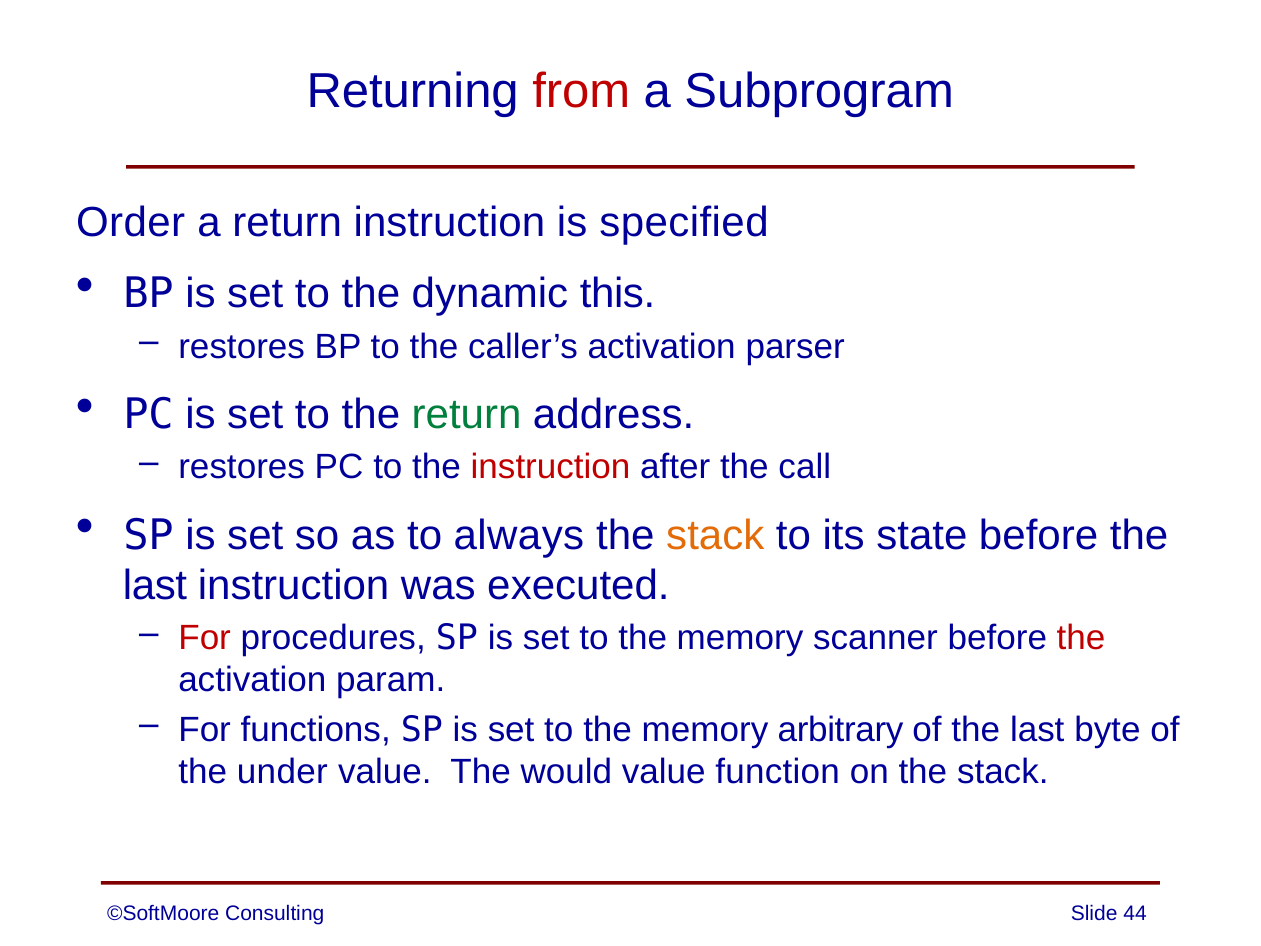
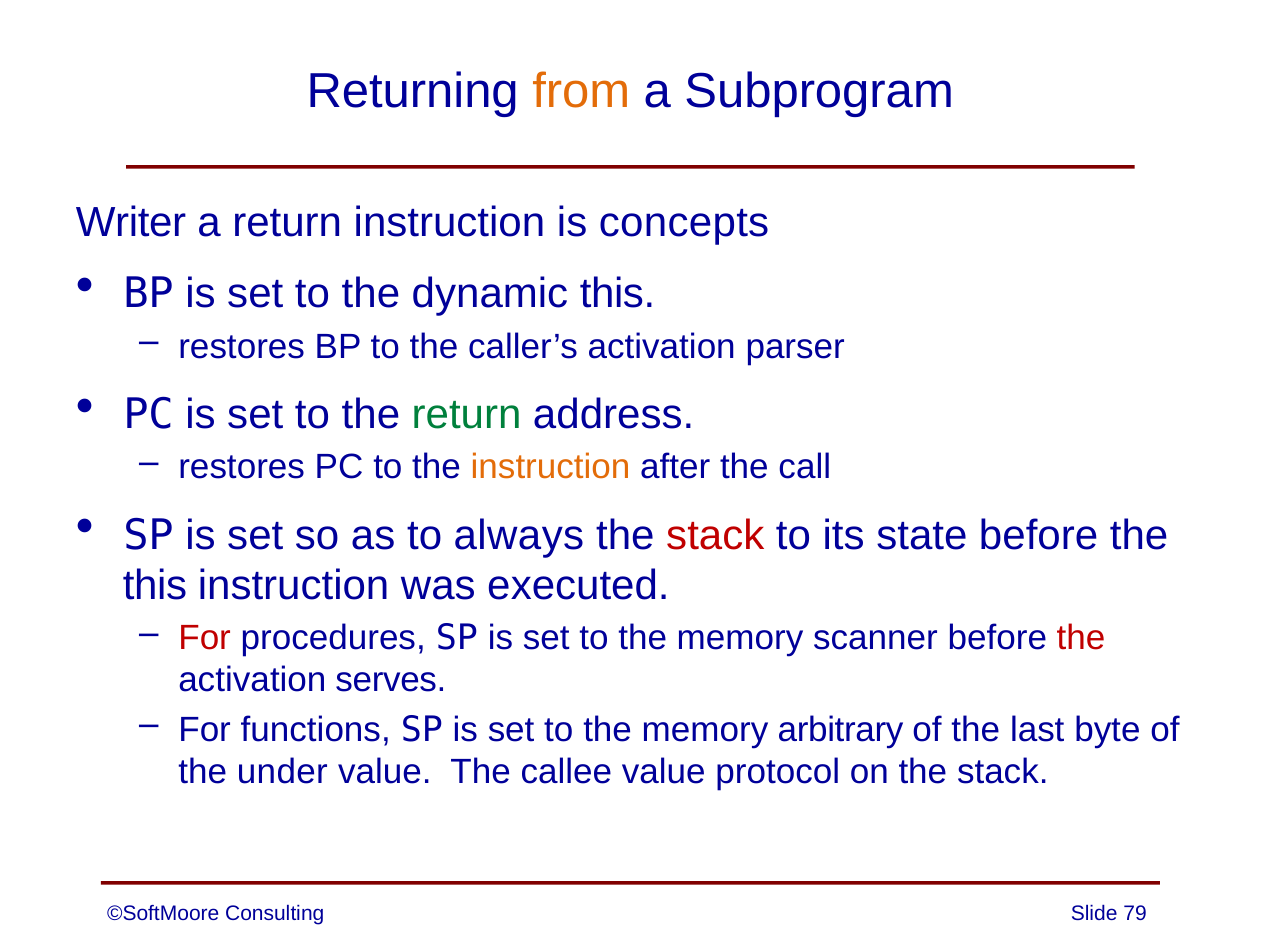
from colour: red -> orange (581, 92)
Order: Order -> Writer (131, 223)
specified: specified -> concepts (684, 223)
instruction colour: red -> orange (551, 467)
stack colour: orange -> red (715, 535)
last: last -> this (155, 585)
param: param -> serves (391, 680)
would: would -> callee (566, 771)
function: function -> protocol (778, 771)
44: 44 -> 79 (1135, 914)
